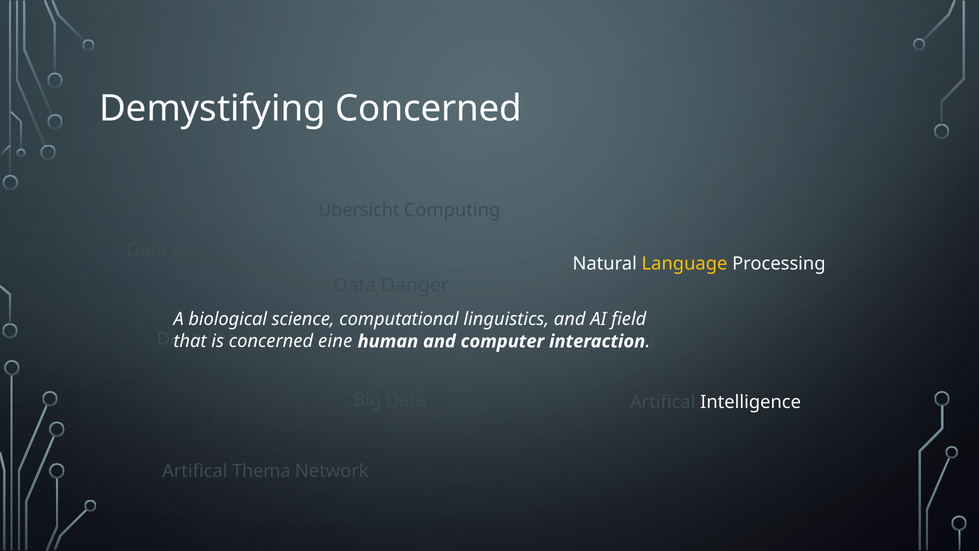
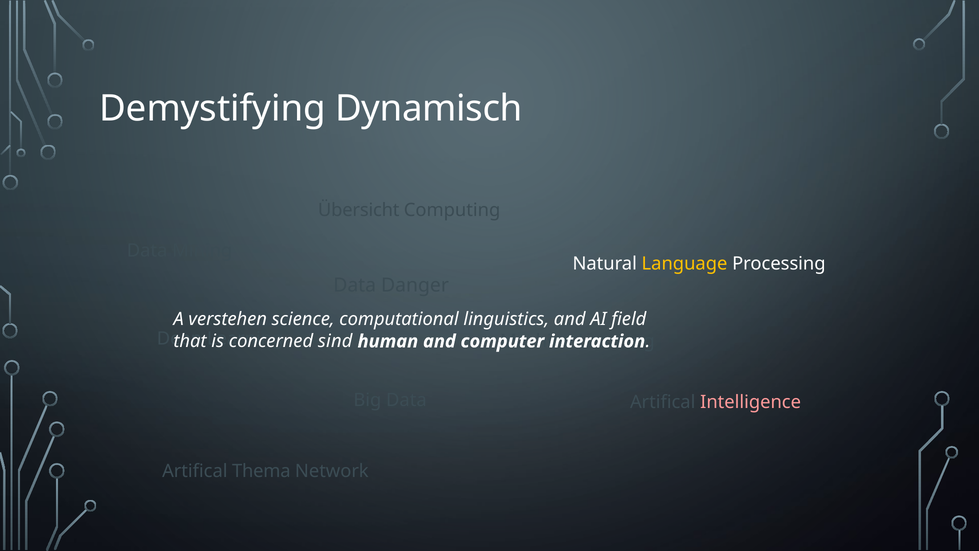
Demystifying Concerned: Concerned -> Dynamisch (429, 109)
biological: biological -> verstehen (228, 319)
eine: eine -> sind (335, 341)
Intelligence colour: white -> pink (751, 402)
